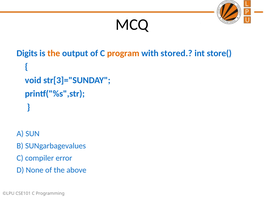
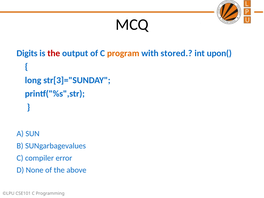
the colour: orange -> red (54, 53)
store(: store( -> upon( (219, 53)
void: void -> long (33, 80)
